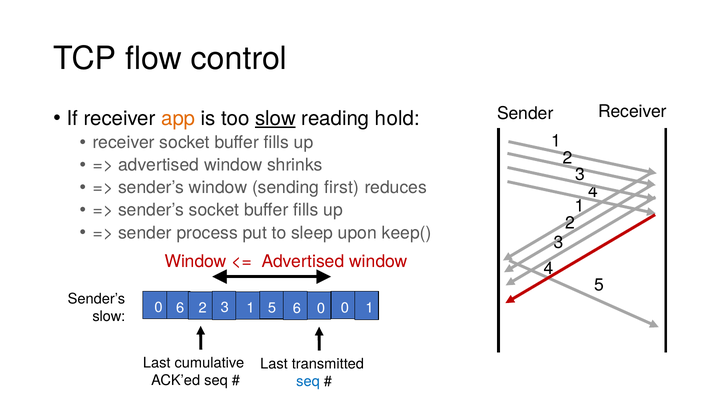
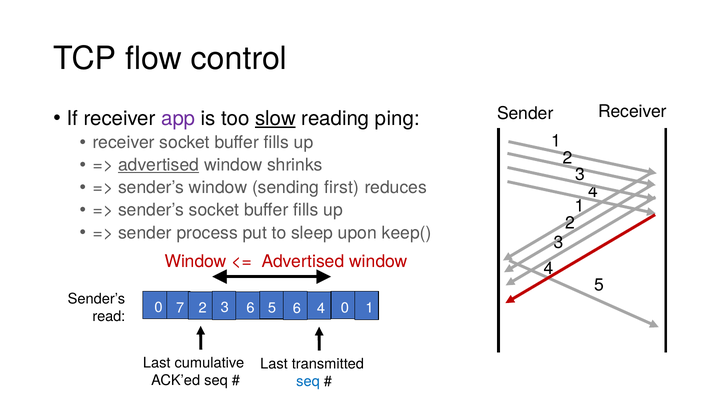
app colour: orange -> purple (178, 119)
hold: hold -> ping (398, 119)
advertised underline: none -> present (159, 165)
0 6: 6 -> 7 (180, 308)
3 1: 1 -> 6 (250, 308)
6 0: 0 -> 4 (321, 309)
slow: slow -> read (109, 317)
